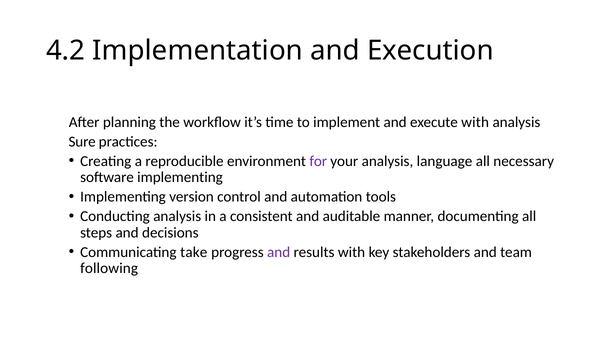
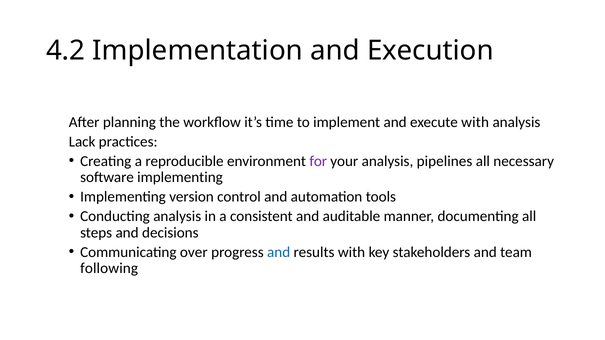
Sure: Sure -> Lack (82, 142)
language: language -> pipelines (445, 161)
take: take -> over (194, 252)
and colour: purple -> blue (279, 252)
